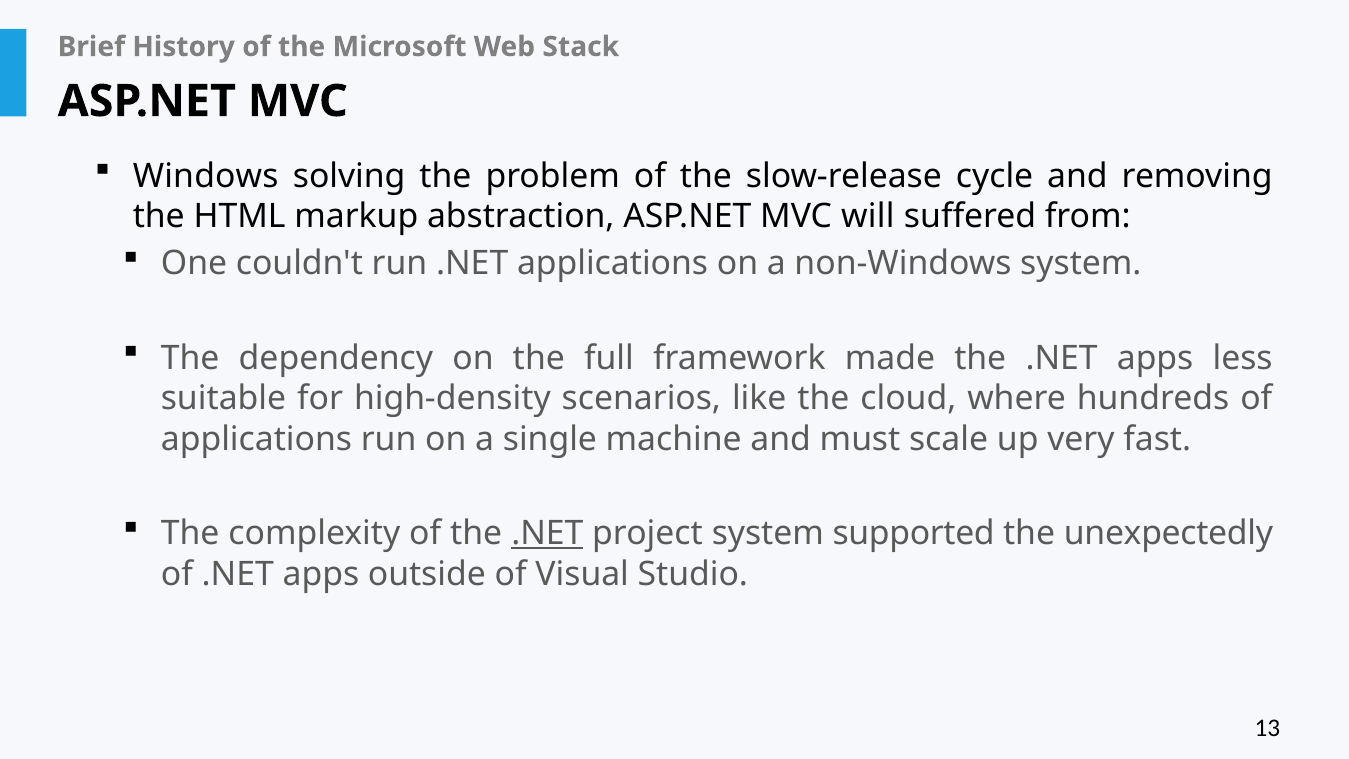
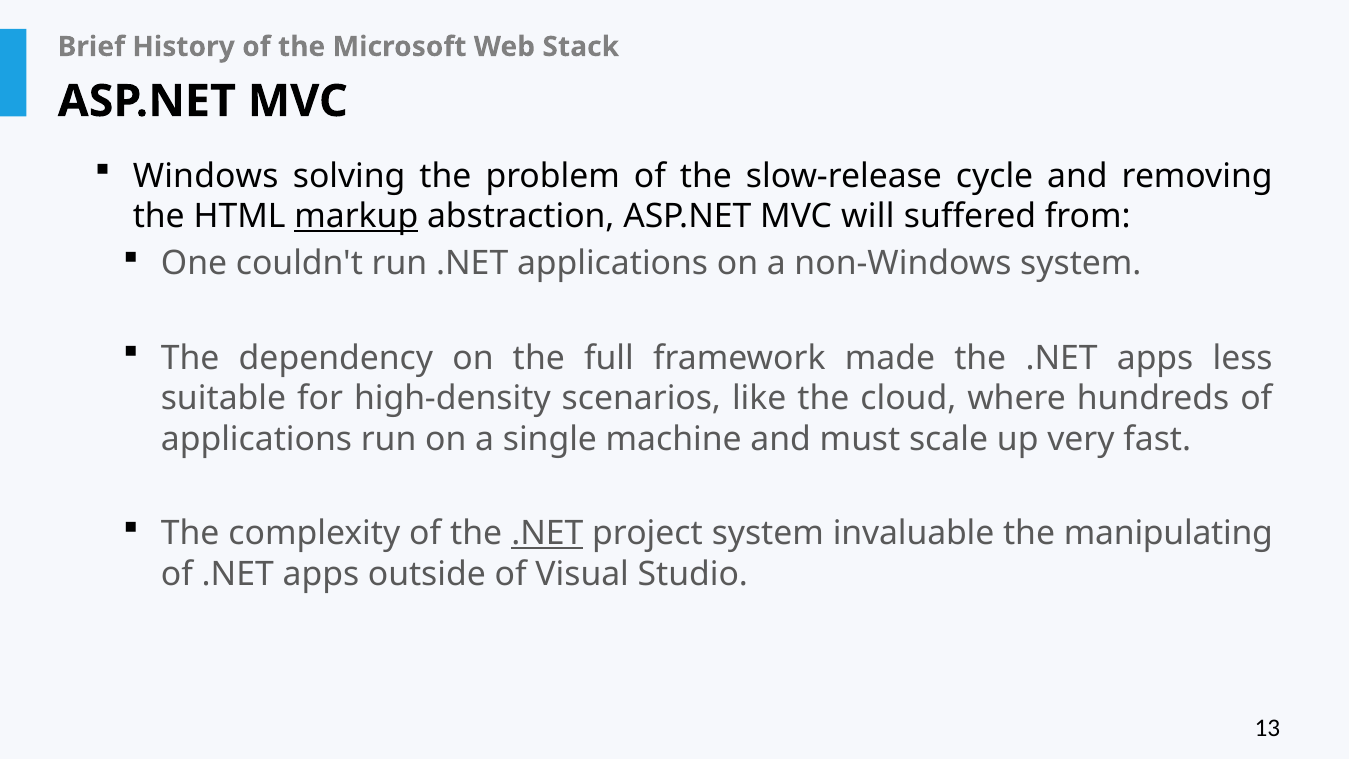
markup underline: none -> present (356, 216)
supported: supported -> invaluable (914, 533)
unexpectedly: unexpectedly -> manipulating (1168, 533)
